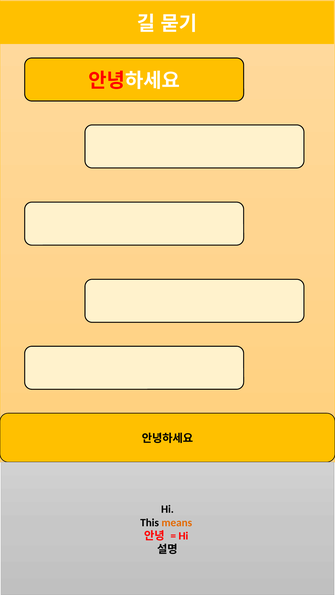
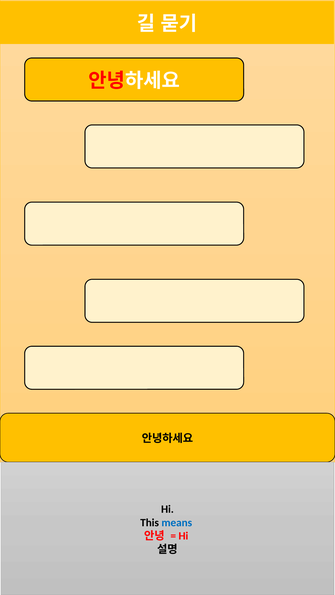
means colour: orange -> blue (177, 523)
